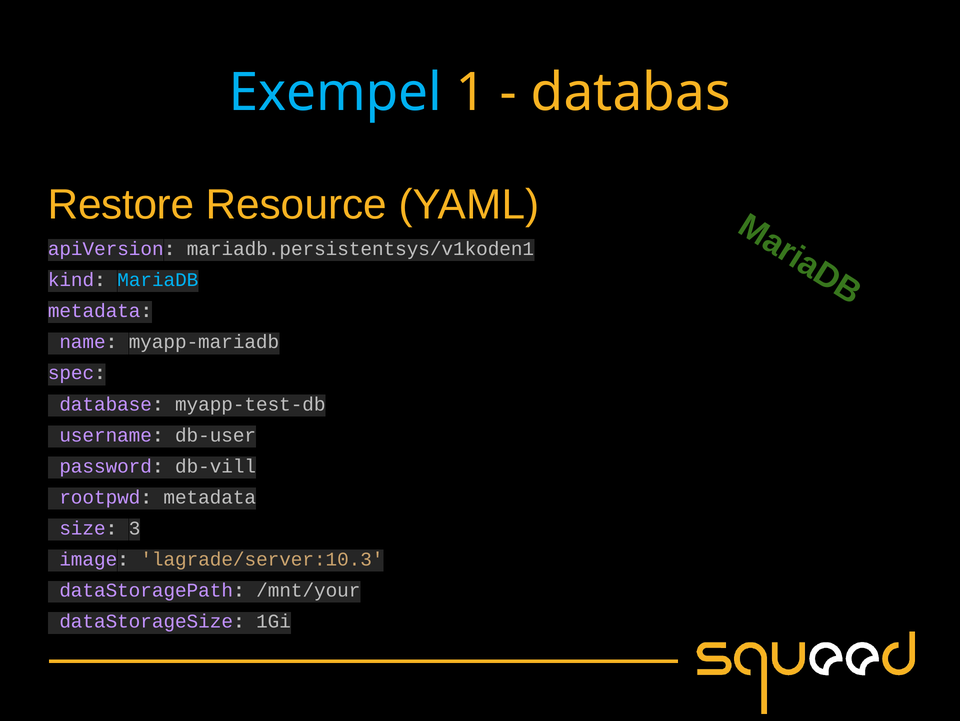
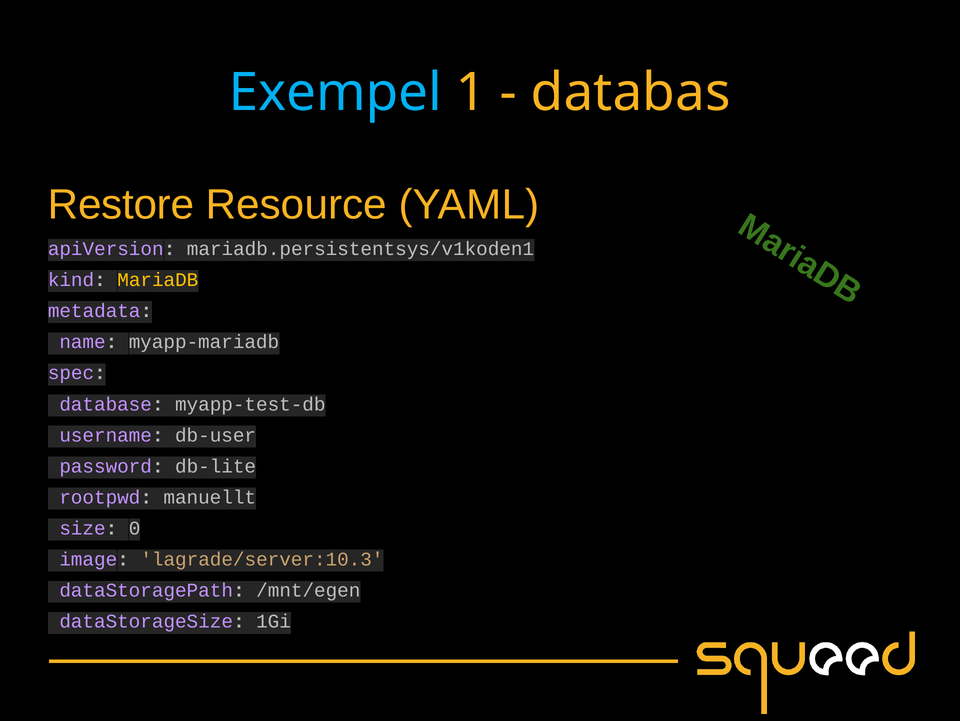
MariaDB colour: light blue -> yellow (158, 280)
db-vill: db-vill -> db-lite (216, 466)
rootpwd metadata: metadata -> manuellt (210, 497)
3: 3 -> 0 (135, 528)
/mnt/your: /mnt/your -> /mnt/egen (308, 590)
